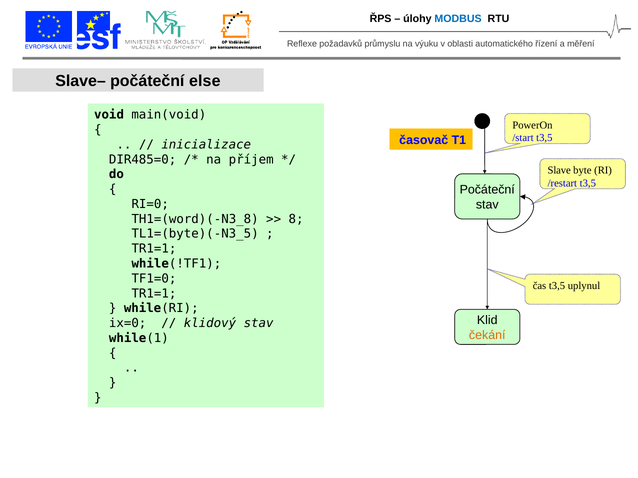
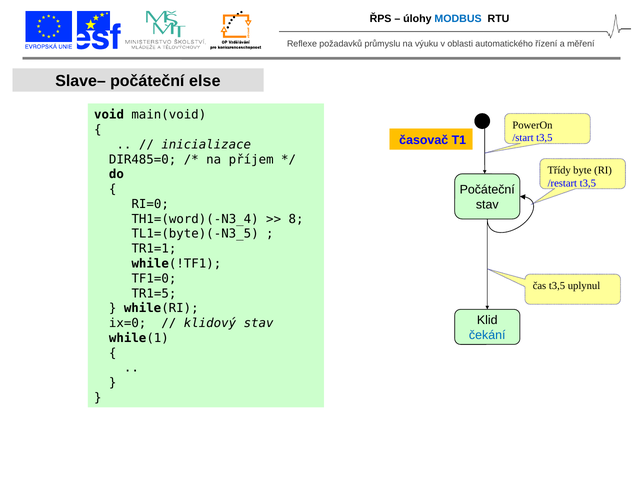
Slave: Slave -> Třídy (559, 171)
TH1=(word)(-N3_8: TH1=(word)(-N3_8 -> TH1=(word)(-N3_4 (195, 219)
TR1=1: TR1=1 -> TR1=5 (154, 294)
čekání colour: orange -> blue (487, 336)
